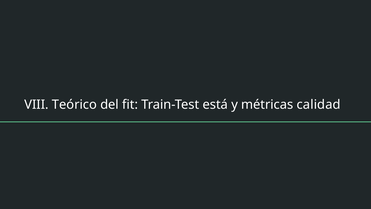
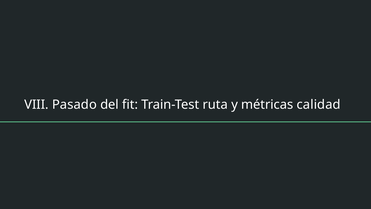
Teórico: Teórico -> Pasado (74, 105)
está: está -> ruta (215, 105)
